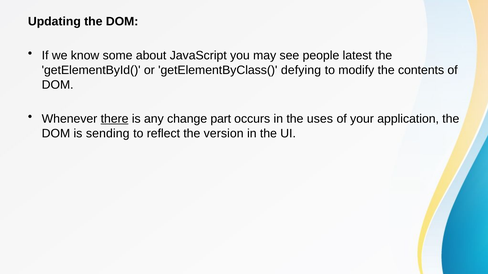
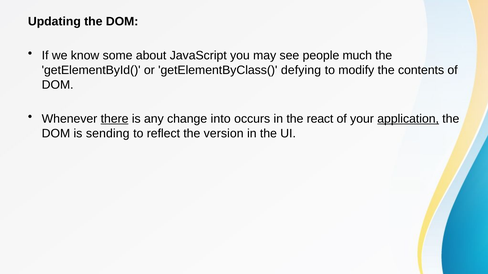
latest: latest -> much (357, 56)
part: part -> into (221, 119)
uses: uses -> react (320, 119)
application underline: none -> present (408, 119)
